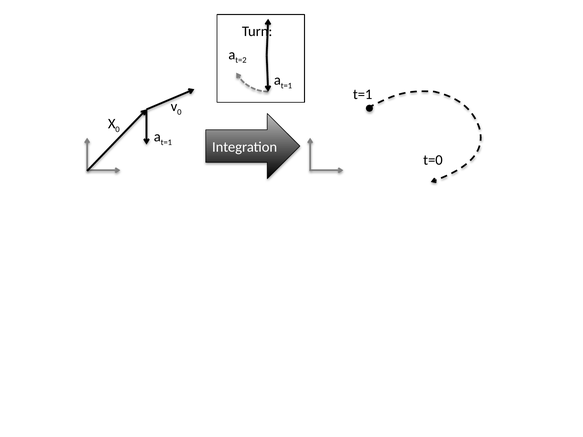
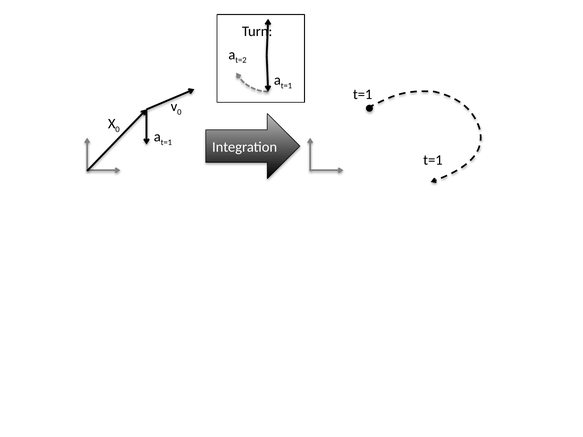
t=0: t=0 -> t=1 (433, 160)
